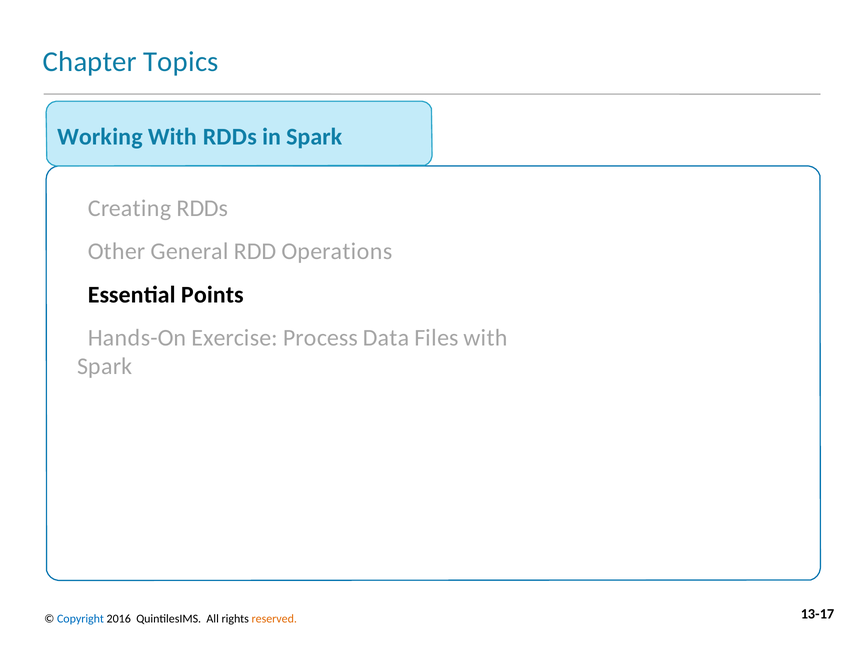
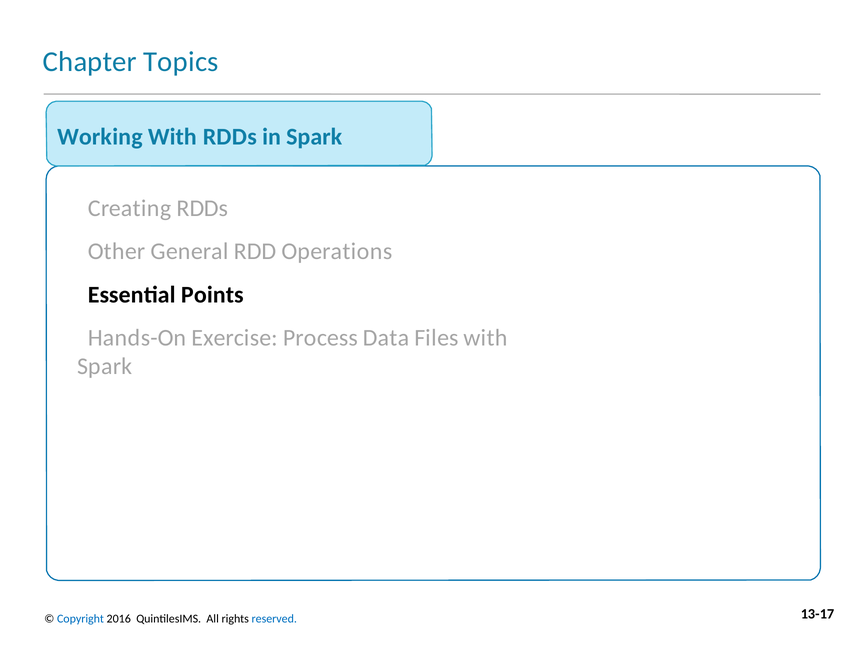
reserved colour: orange -> blue (274, 619)
